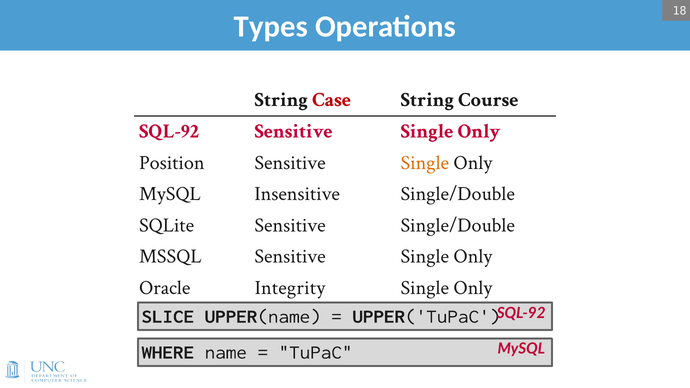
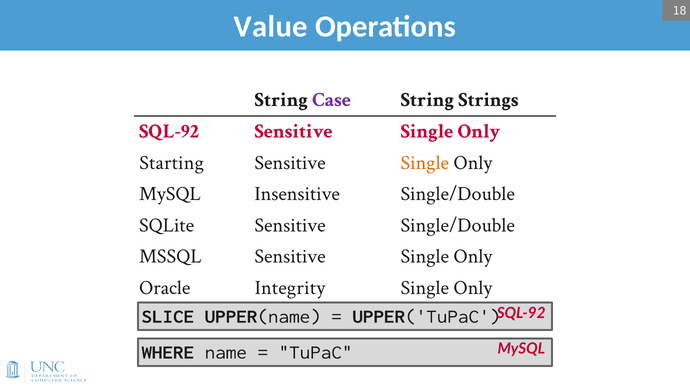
Types: Types -> Value (271, 27)
Case colour: red -> purple (332, 100)
Course: Course -> Strings (488, 100)
Position: Position -> Starting (172, 162)
